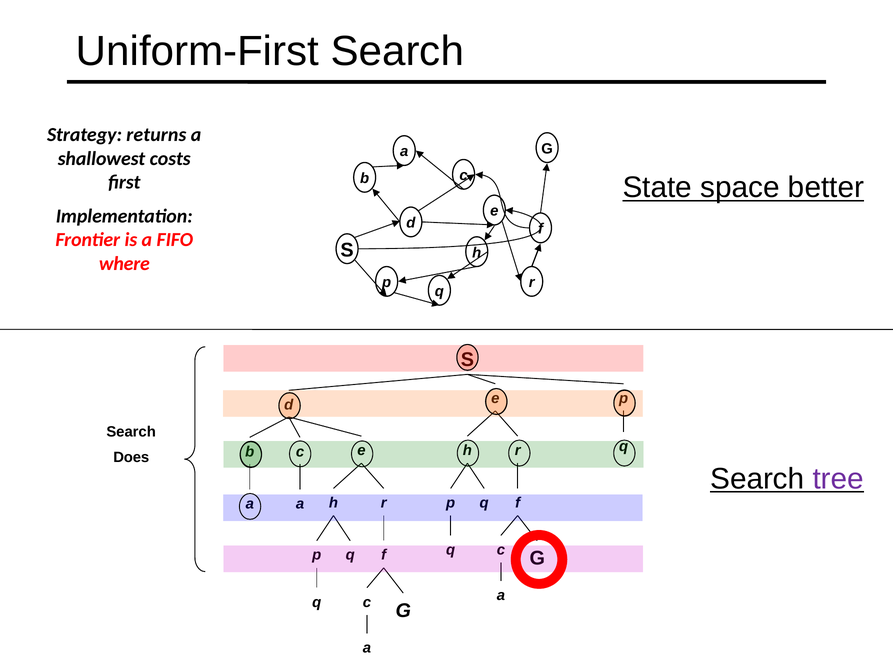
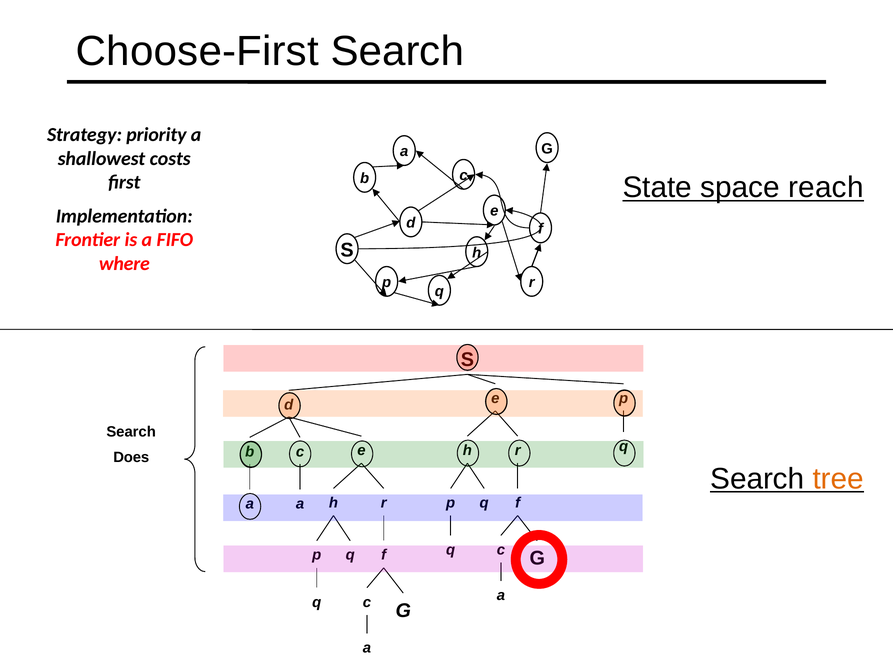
Uniform-First: Uniform-First -> Choose-First (197, 51)
returns: returns -> priority (156, 135)
better: better -> reach (826, 188)
tree colour: purple -> orange (838, 479)
